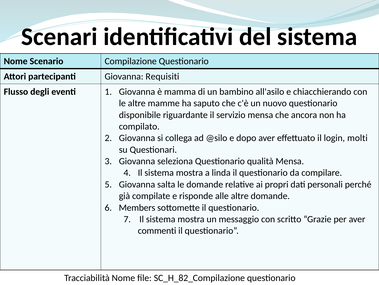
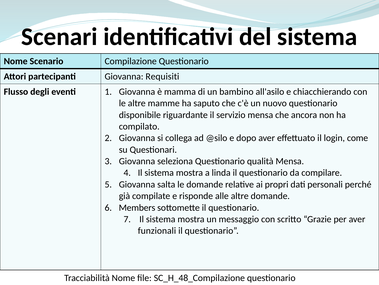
molti: molti -> come (358, 138)
commenti: commenti -> funzionali (157, 230)
SC_H_82_Compilazione: SC_H_82_Compilazione -> SC_H_48_Compilazione (199, 277)
